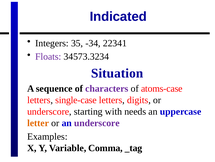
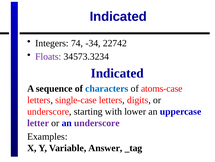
35: 35 -> 74 (77, 43)
22341: 22341 -> 22742 (115, 43)
Situation: Situation -> Indicated (117, 73)
characters colour: purple -> blue (107, 88)
needs: needs -> lower (135, 111)
letter colour: orange -> purple (38, 123)
Comma: Comma -> Answer (105, 147)
